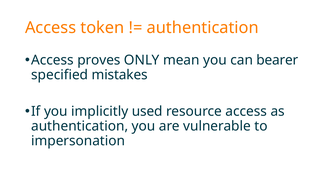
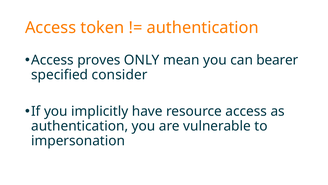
mistakes: mistakes -> consider (120, 75)
used: used -> have (147, 111)
